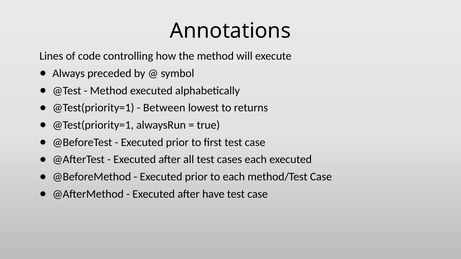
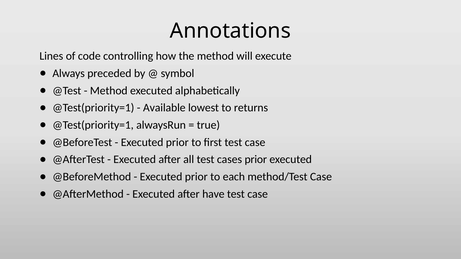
Between: Between -> Available (164, 108)
cases each: each -> prior (256, 160)
